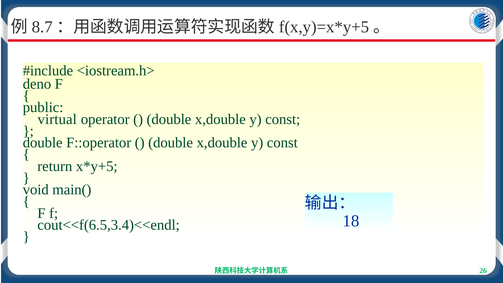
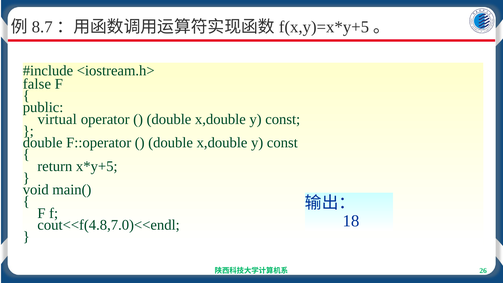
deno: deno -> false (37, 84)
cout<<f(6.5,3.4)<<endl: cout<<f(6.5,3.4)<<endl -> cout<<f(4.8,7.0)<<endl (109, 225)
